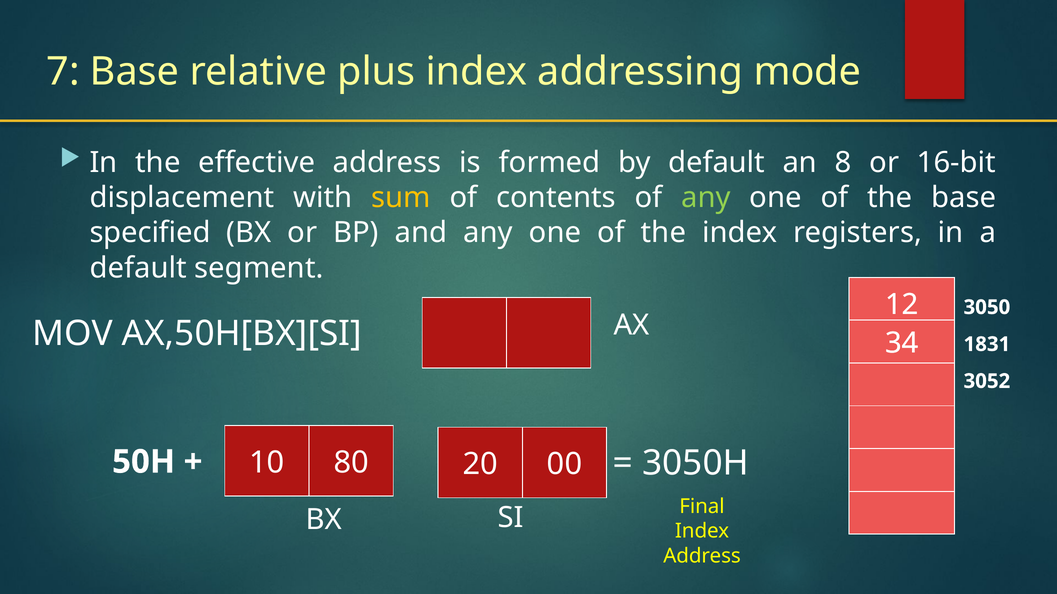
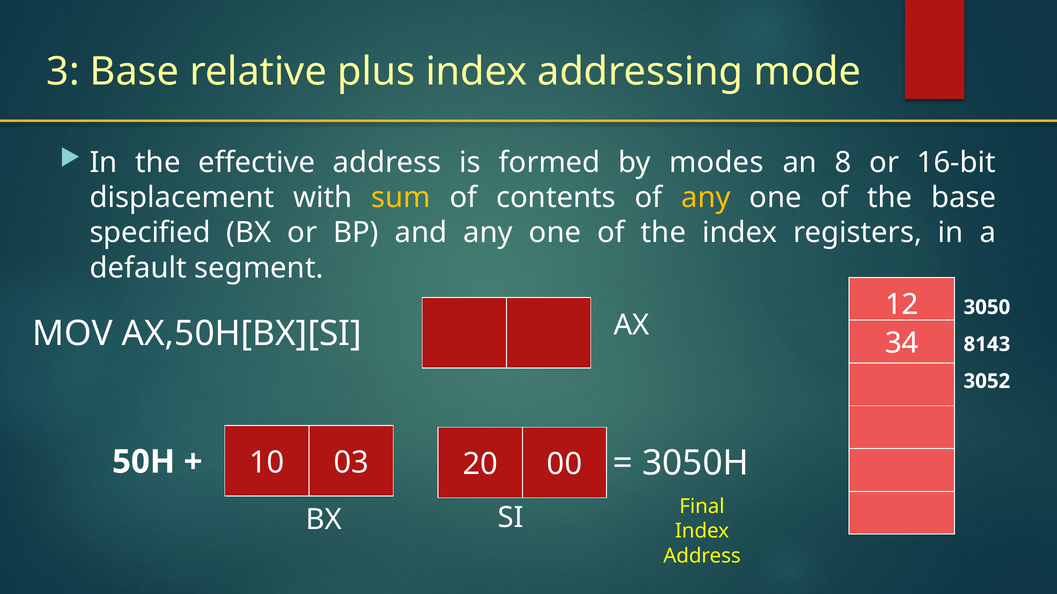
7: 7 -> 3 (63, 72)
by default: default -> modes (716, 163)
any colour: light green -> yellow (706, 198)
1831: 1831 -> 8143 (987, 345)
80: 80 -> 03 (351, 463)
